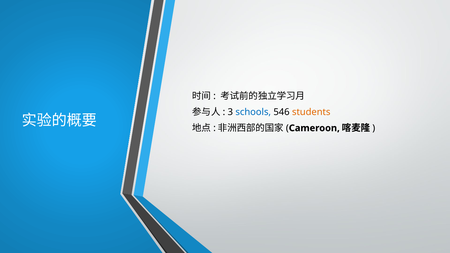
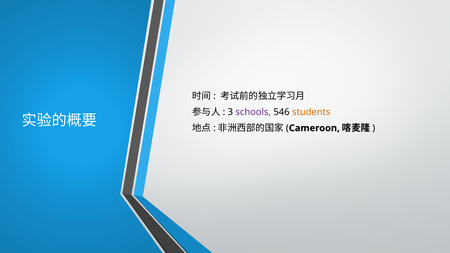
schools colour: blue -> purple (253, 112)
